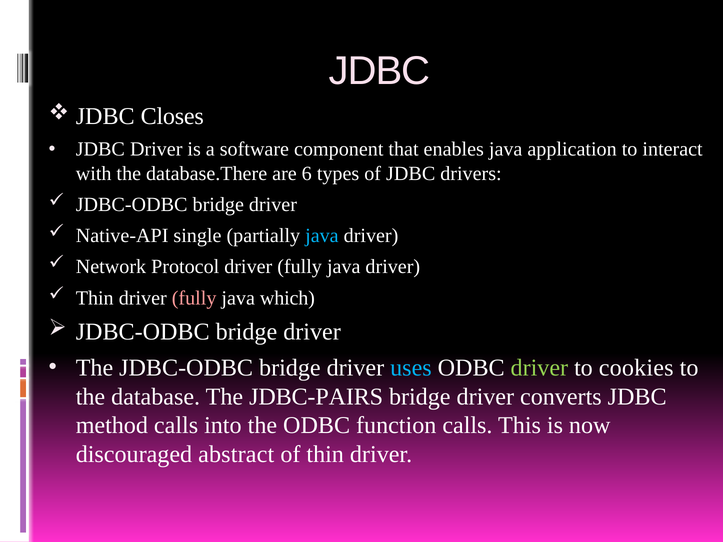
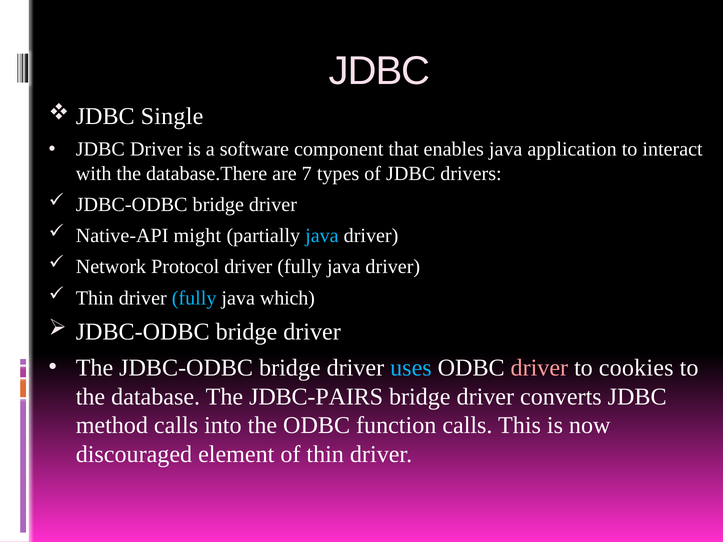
Closes: Closes -> Single (172, 116)
6: 6 -> 7 (307, 173)
single: single -> might (197, 236)
fully colour: pink -> light blue (194, 298)
driver colour: light green -> pink (539, 368)
abstract: abstract -> element (236, 455)
